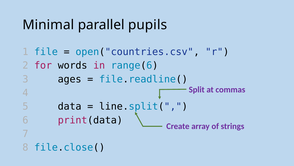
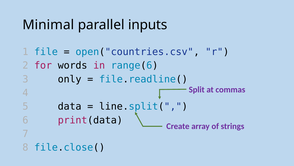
pupils: pupils -> inputs (148, 25)
ages: ages -> only (70, 79)
